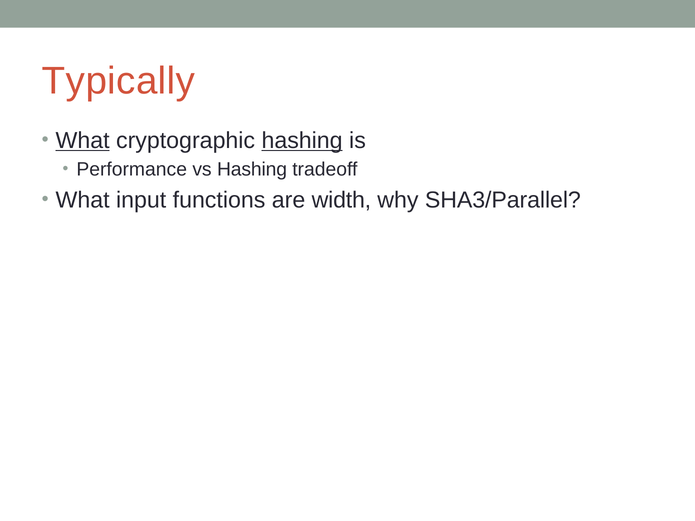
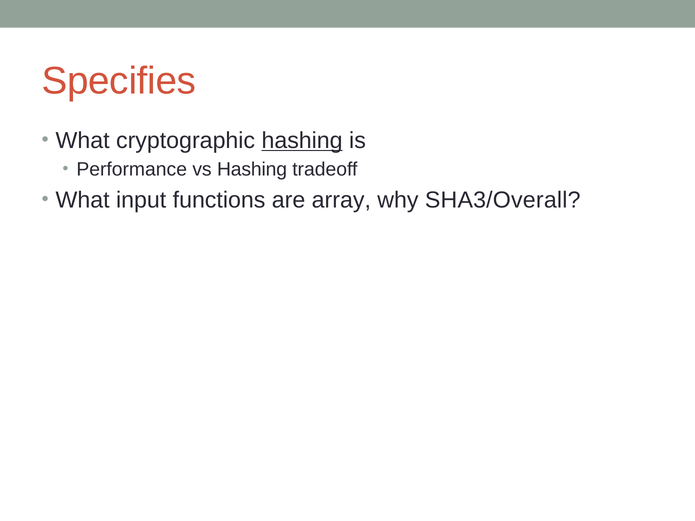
Typically: Typically -> Specifies (119, 81)
What underline: present -> none (83, 141)
width: width -> array (341, 200)
SHA3/Parallel: SHA3/Parallel -> SHA3/Overall (503, 200)
